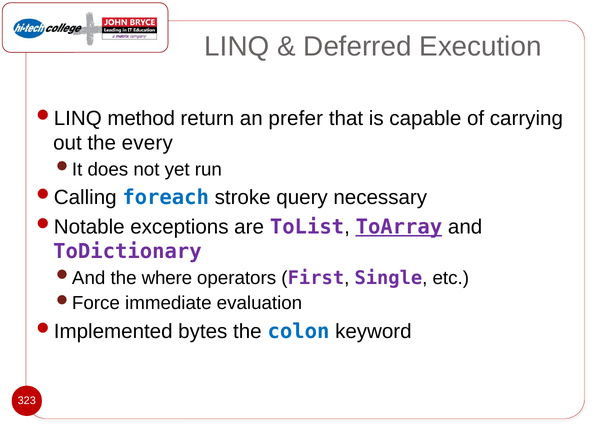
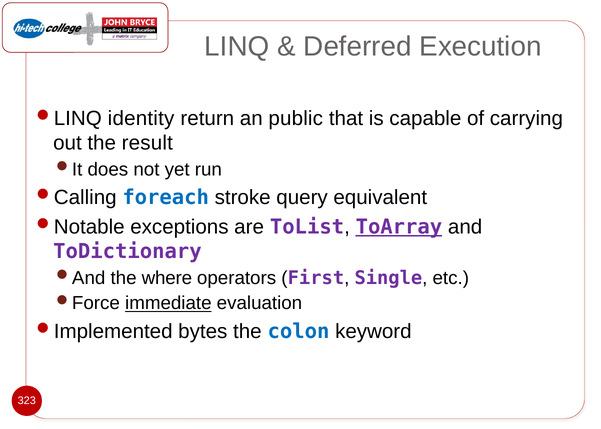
method: method -> identity (141, 119)
prefer: prefer -> public (296, 119)
every: every -> result (147, 143)
necessary: necessary -> equivalent (380, 198)
immediate underline: none -> present (168, 303)
